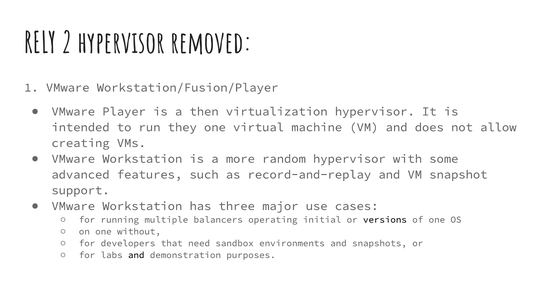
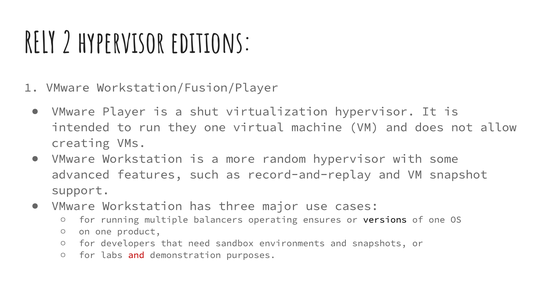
removed: removed -> editions (211, 43)
then: then -> shut (204, 111)
initial: initial -> ensures (322, 219)
without: without -> product (139, 231)
and colour: black -> red (136, 255)
